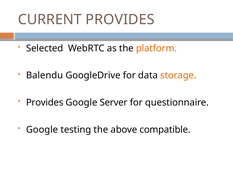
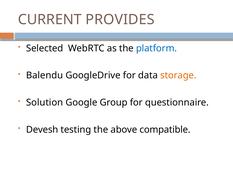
platform colour: orange -> blue (156, 48)
Provides: Provides -> Solution (45, 102)
Server: Server -> Group (114, 102)
Google: Google -> Devesh (42, 129)
